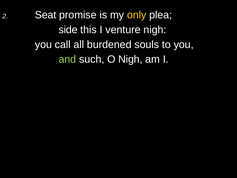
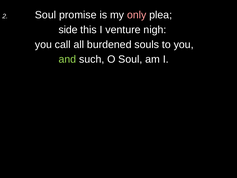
2 Seat: Seat -> Soul (46, 15)
only colour: yellow -> pink (137, 15)
O Nigh: Nigh -> Soul (130, 59)
